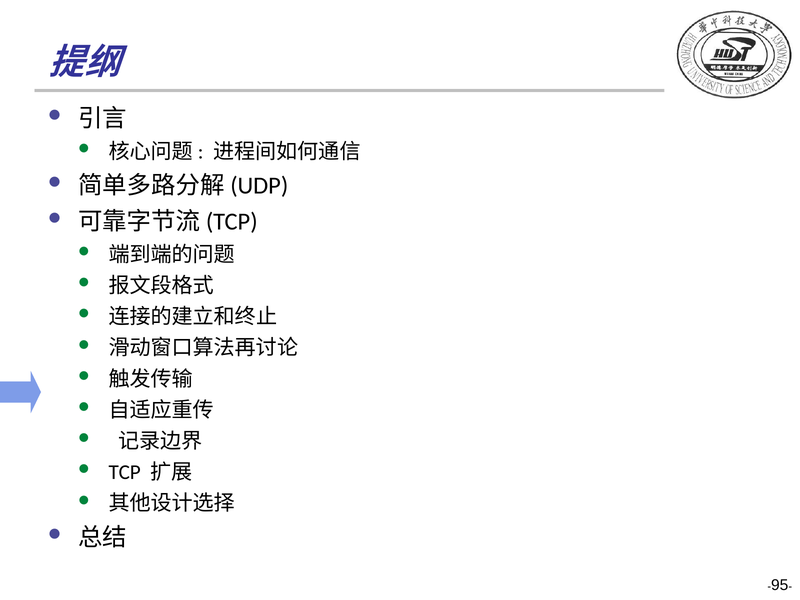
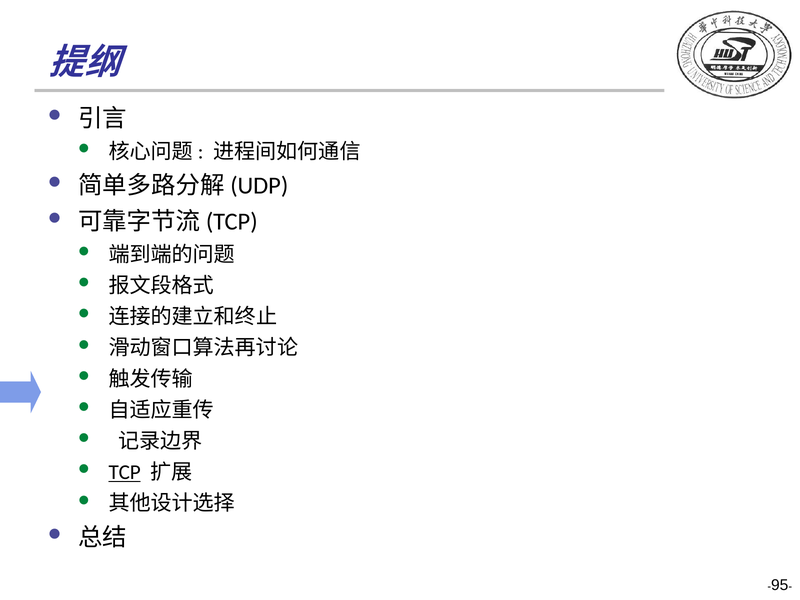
TCP underline: none -> present (125, 472)
